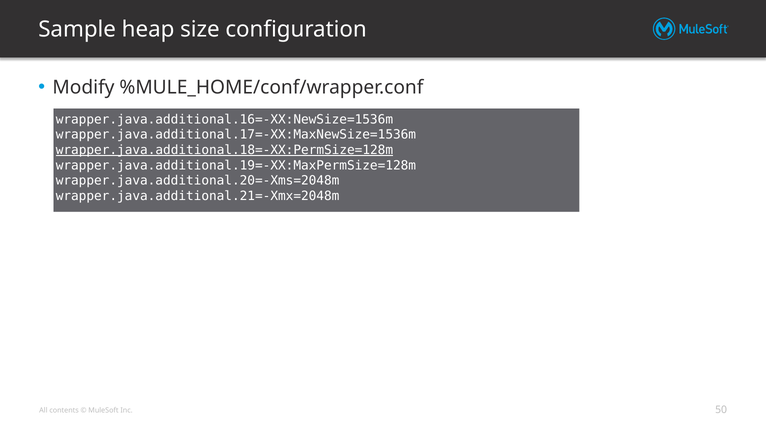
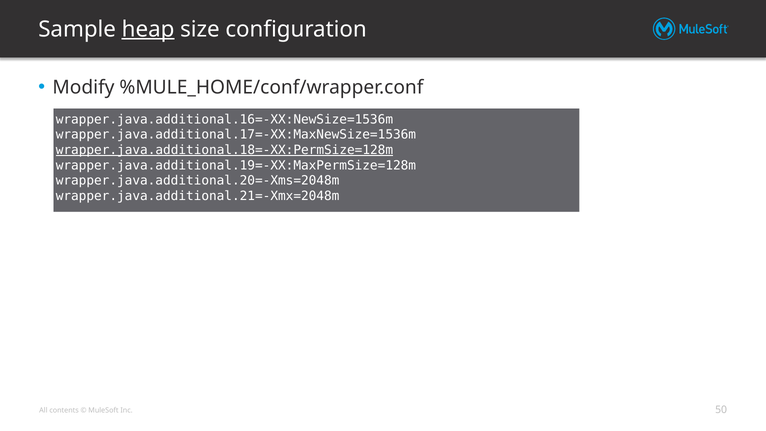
heap underline: none -> present (148, 29)
